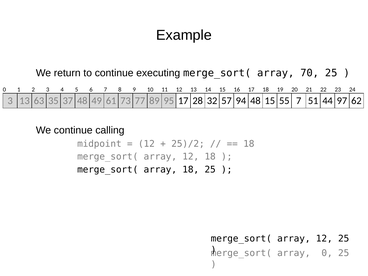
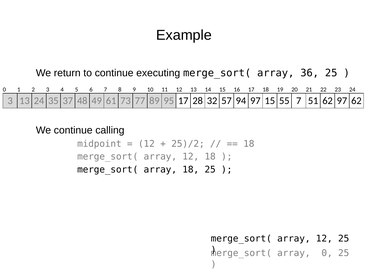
70: 70 -> 36 (310, 73)
13 63: 63 -> 24 (39, 101)
94 48: 48 -> 97 (255, 101)
51 44: 44 -> 62 (328, 101)
